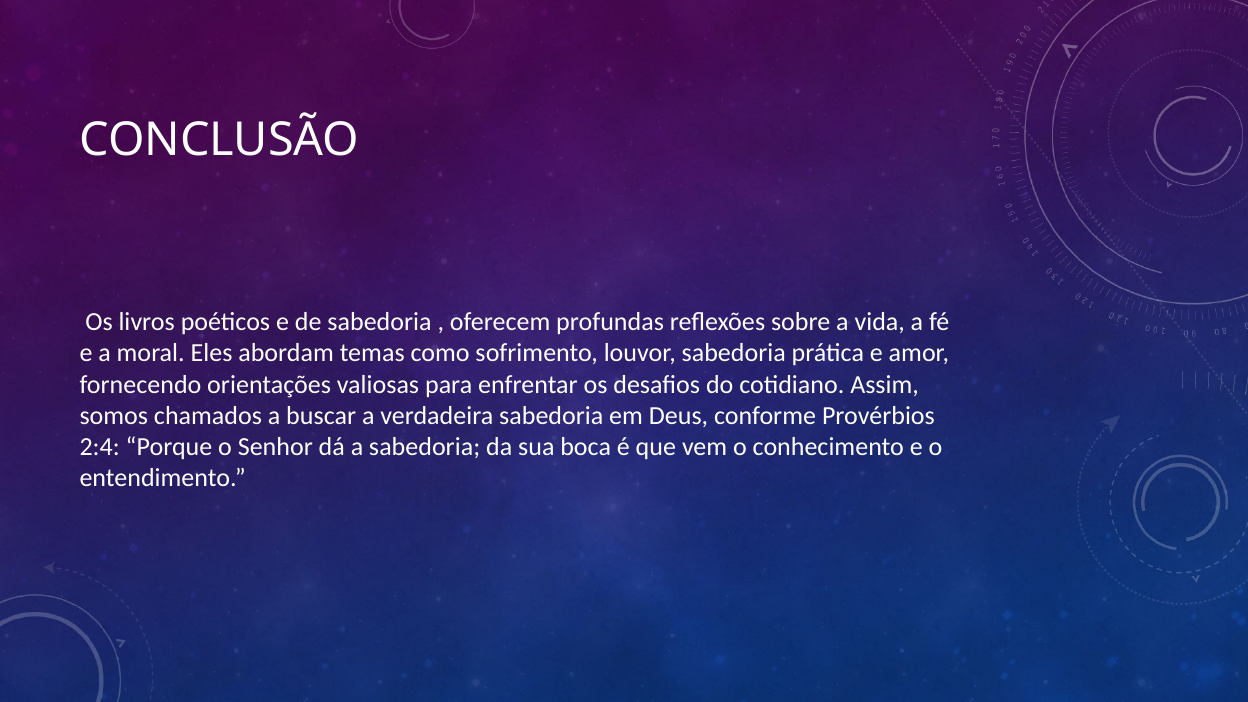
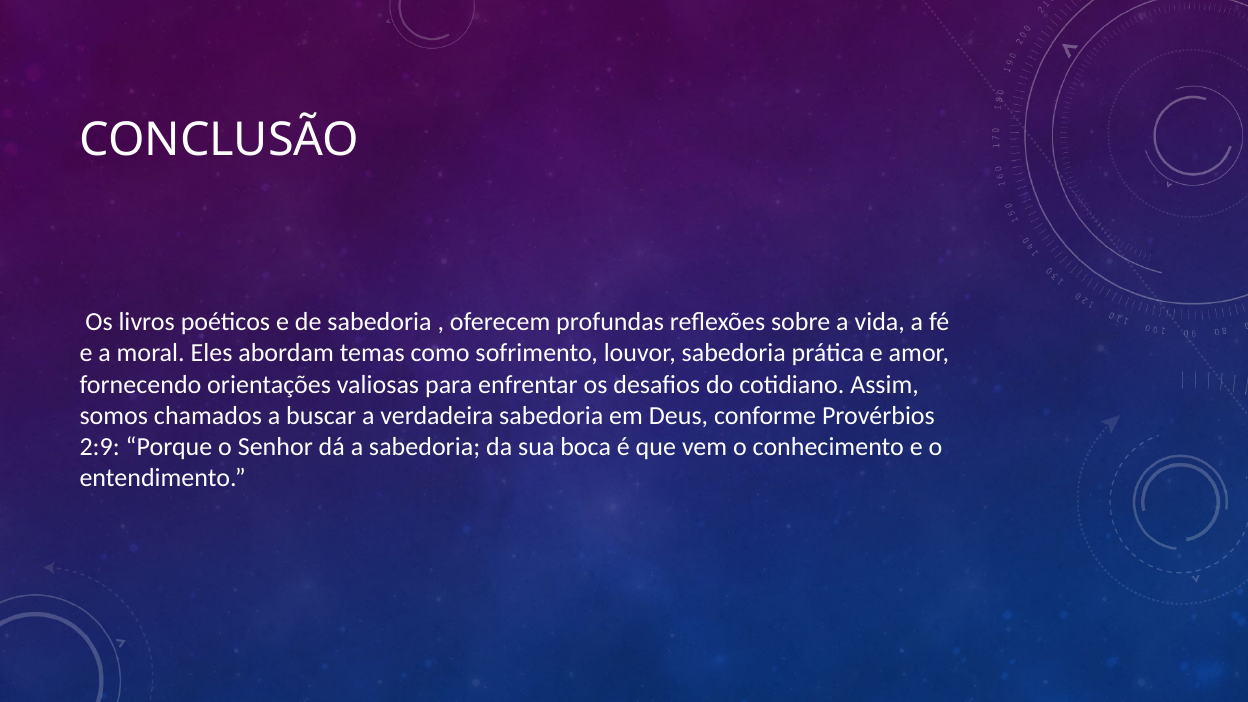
2:4: 2:4 -> 2:9 (100, 447)
